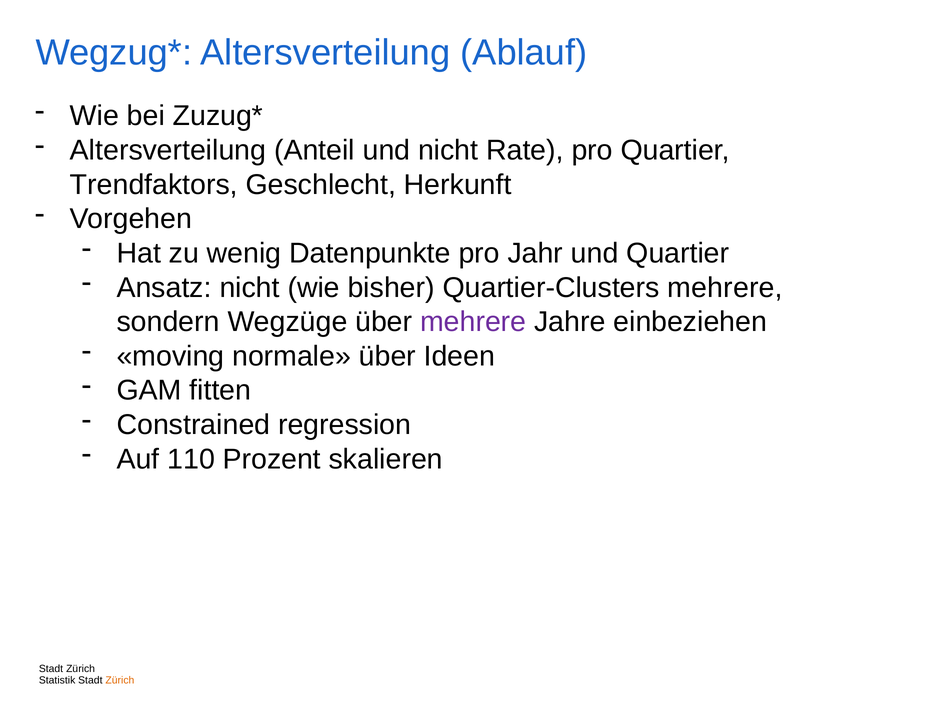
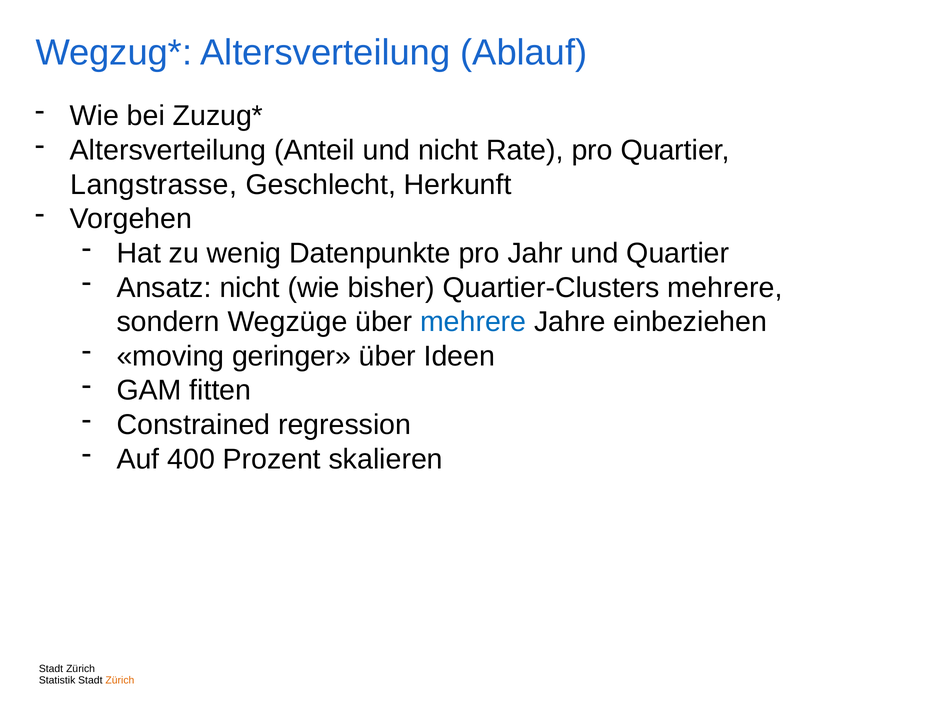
Trendfaktors: Trendfaktors -> Langstrasse (154, 184)
mehrere colour: purple -> blue (473, 322)
normale: normale -> geringer (292, 356)
110: 110 -> 400 (191, 459)
